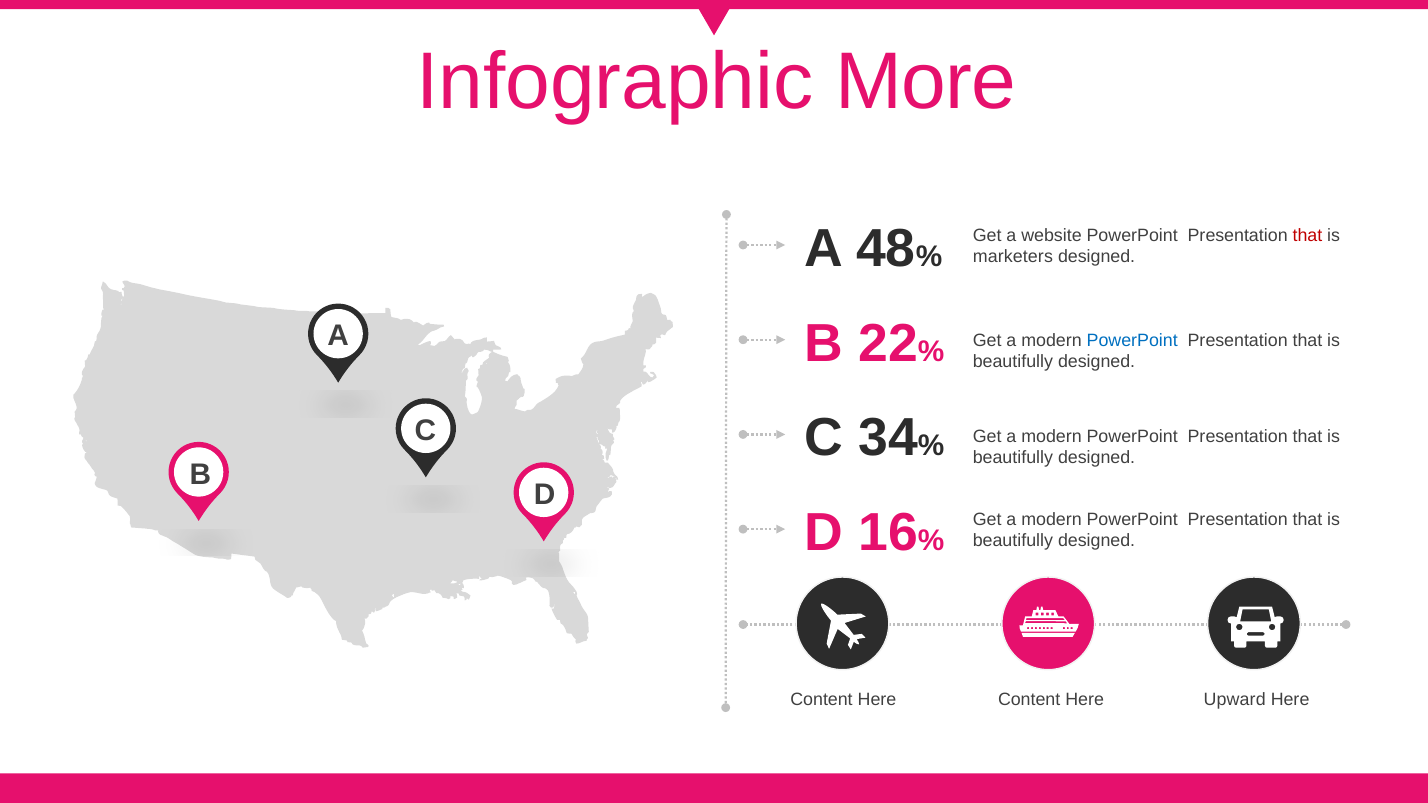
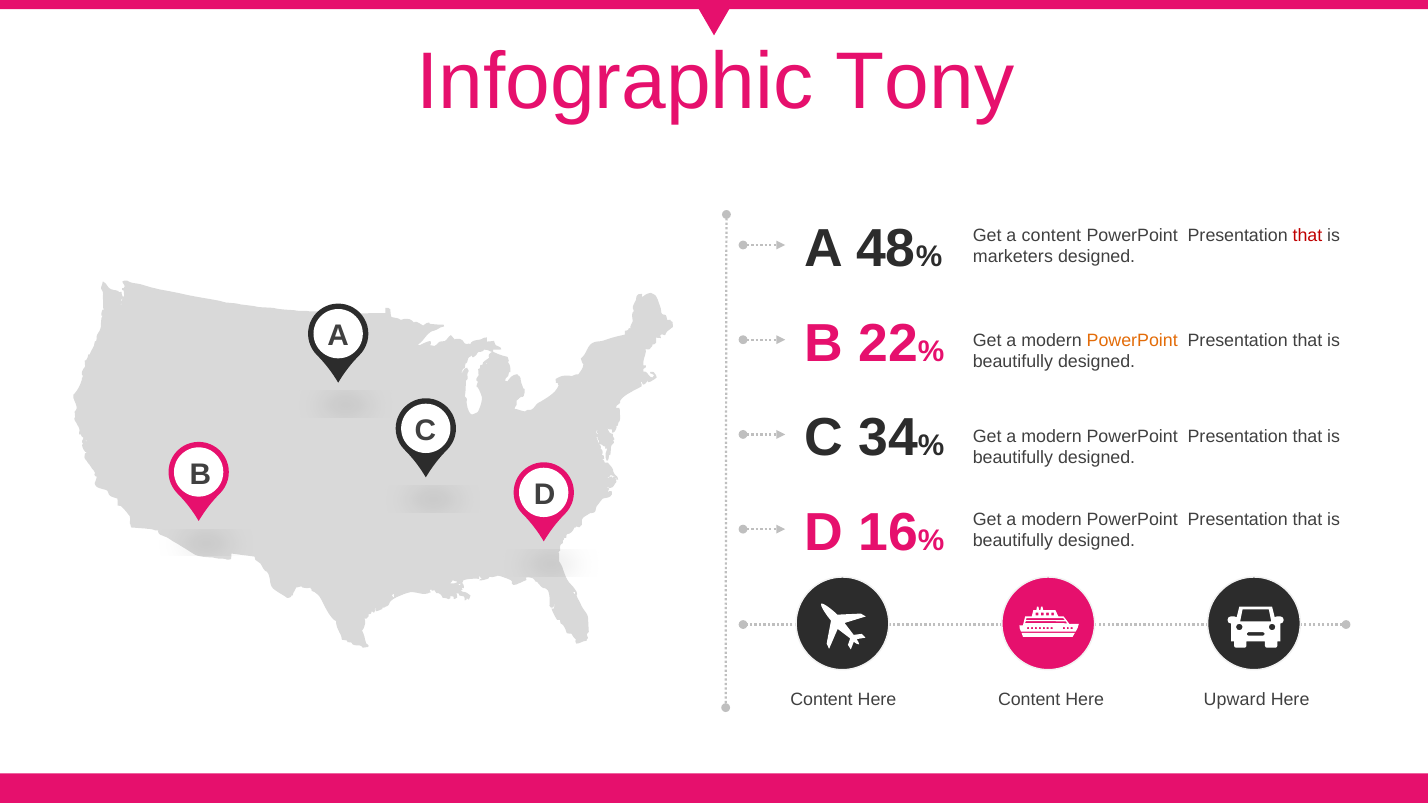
More: More -> Tony (925, 82)
a website: website -> content (1051, 236)
PowerPoint colour: blue -> orange (1132, 340)
